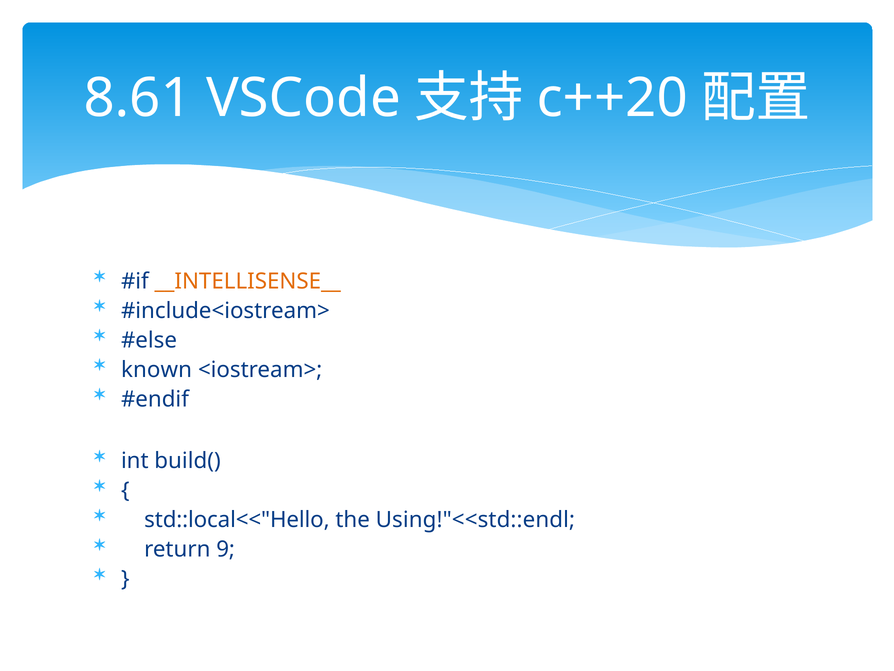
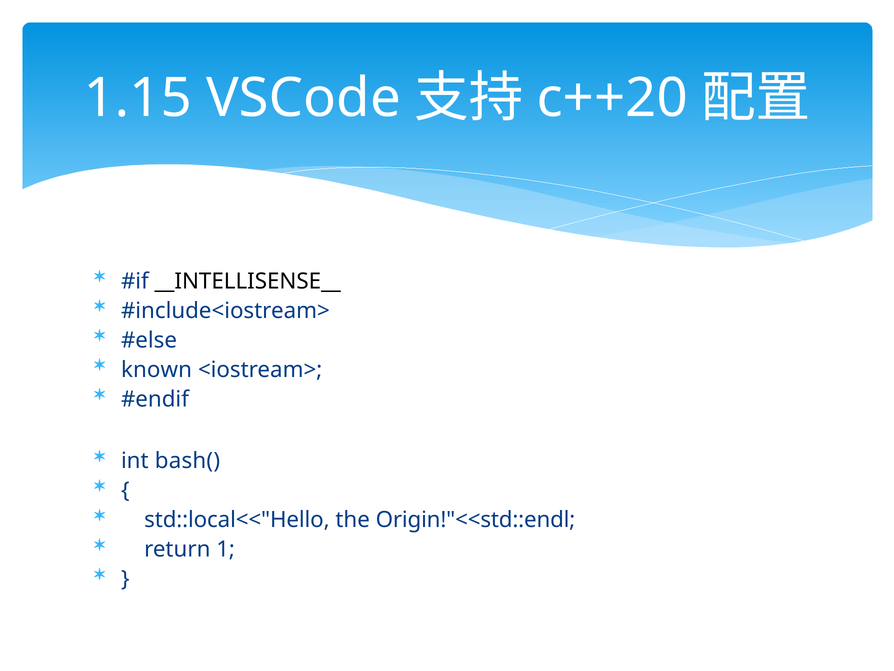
8.61: 8.61 -> 1.15 (138, 98)
__INTELLISENSE__ colour: orange -> black (248, 281)
build(: build( -> bash( (187, 461)
Using!"<<std::endl: Using!"<<std::endl -> Origin!"<<std::endl (475, 520)
9: 9 -> 1 (226, 549)
